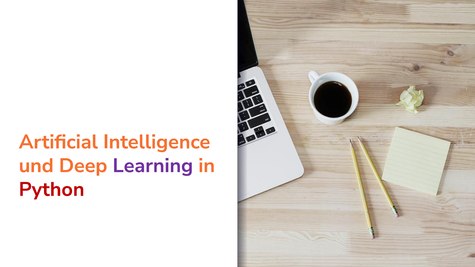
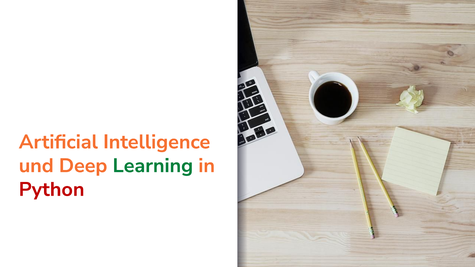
Learning colour: purple -> green (153, 166)
